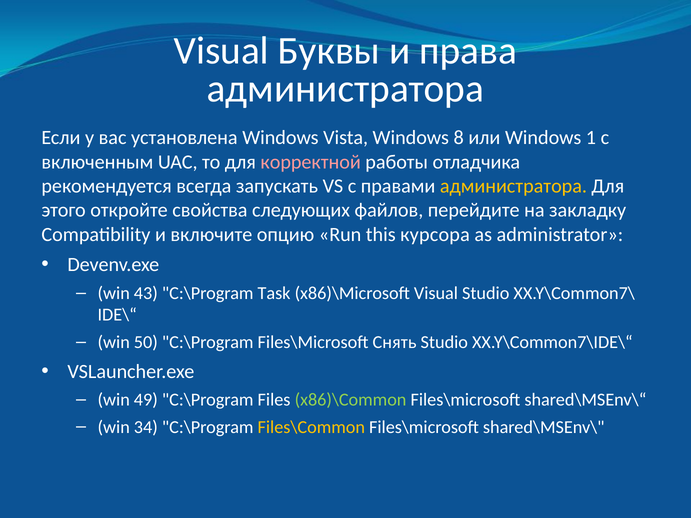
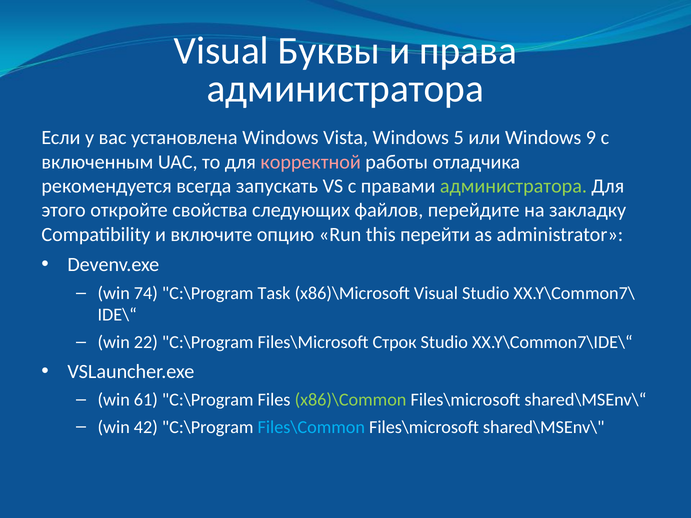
8: 8 -> 5 (459, 138)
1: 1 -> 9 (591, 138)
администратора colour: yellow -> light green (513, 186)
курсора: курсора -> перейти (435, 235)
43: 43 -> 74 (146, 293)
50: 50 -> 22 (146, 342)
Снять: Снять -> Строк (395, 342)
49: 49 -> 61 (146, 400)
34: 34 -> 42 (146, 427)
Files\Common colour: yellow -> light blue (311, 427)
